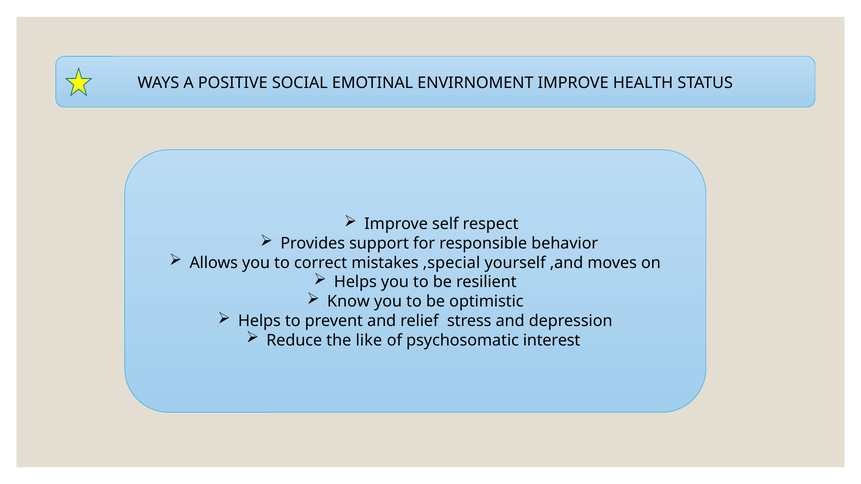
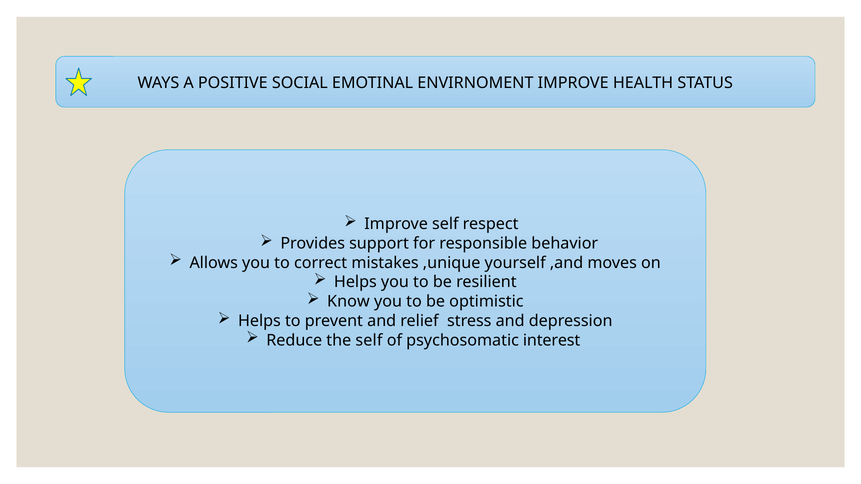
,special: ,special -> ,unique (452, 263)
the like: like -> self (369, 340)
